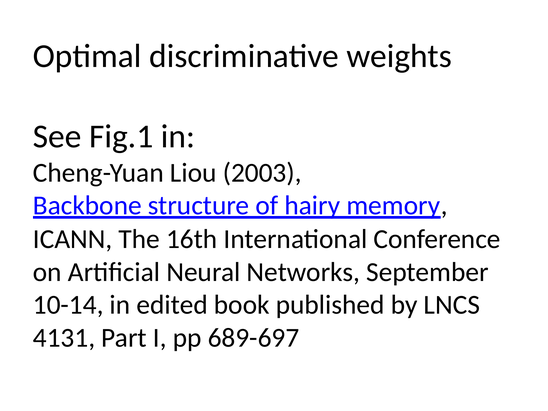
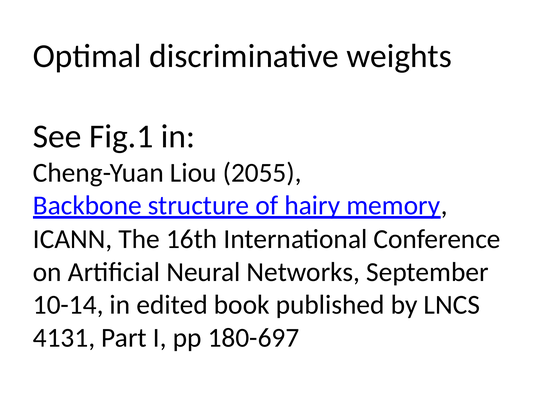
2003: 2003 -> 2055 (262, 173)
689-697: 689-697 -> 180-697 (254, 338)
